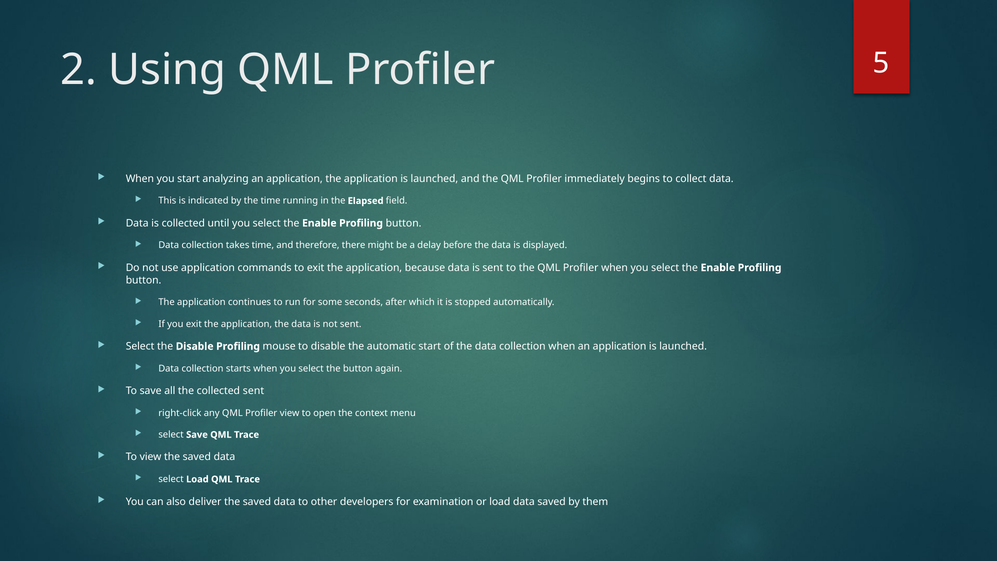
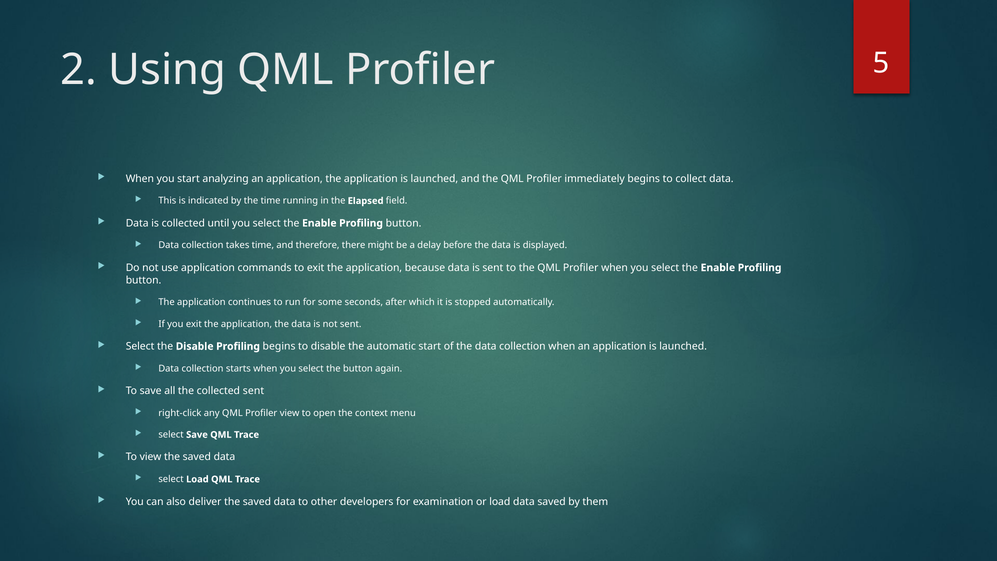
Profiling mouse: mouse -> begins (279, 346)
